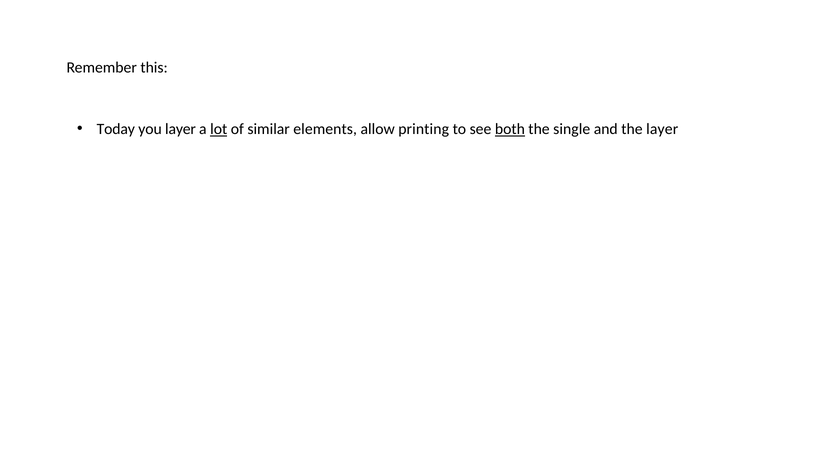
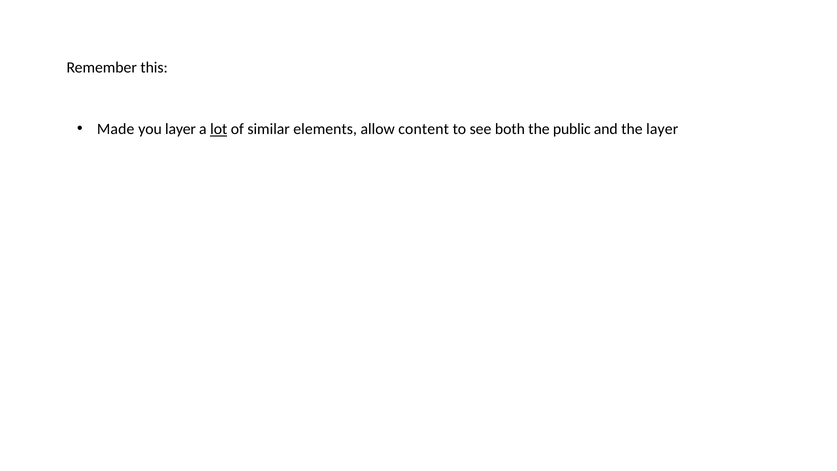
Today: Today -> Made (116, 129)
printing: printing -> content (424, 129)
both underline: present -> none (510, 129)
single: single -> public (572, 129)
